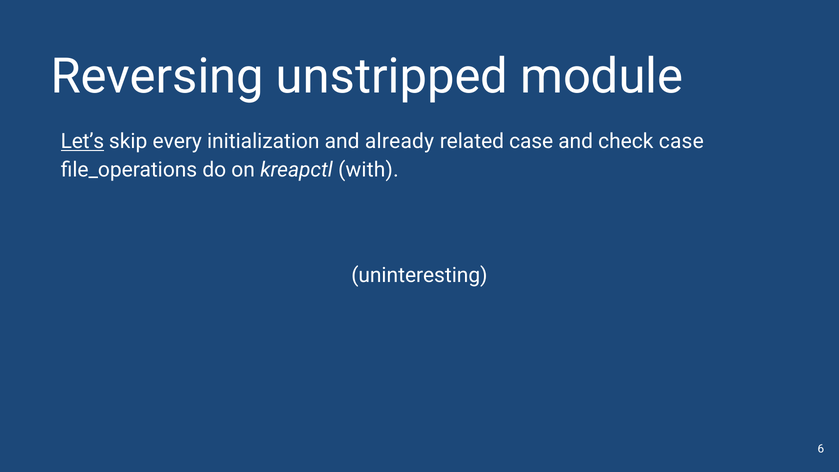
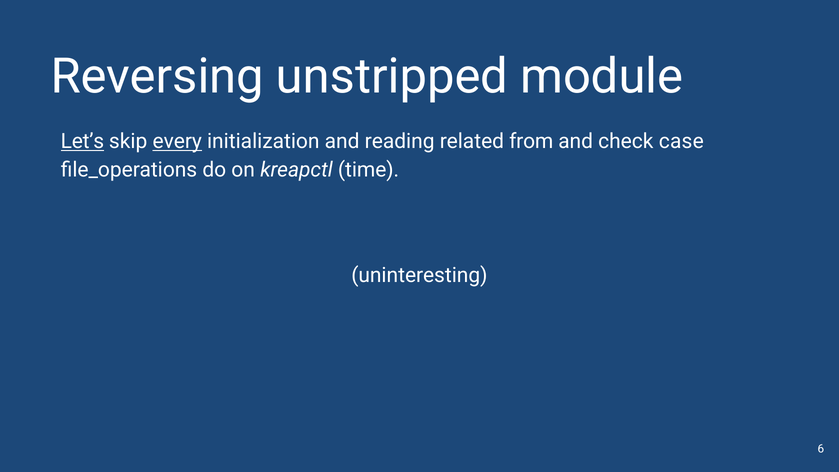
every underline: none -> present (177, 141)
already: already -> reading (400, 141)
related case: case -> from (531, 141)
with: with -> time (369, 170)
